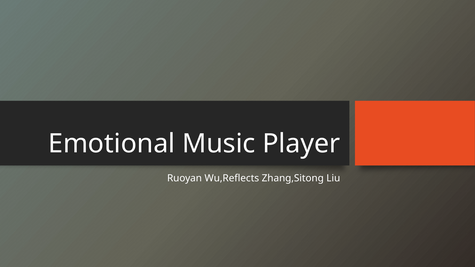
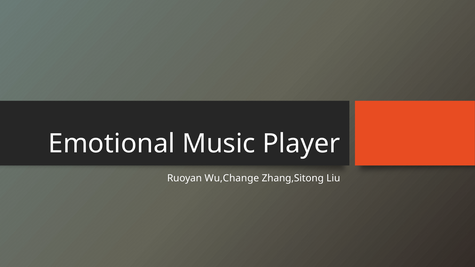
Wu,Reflects: Wu,Reflects -> Wu,Change (232, 178)
